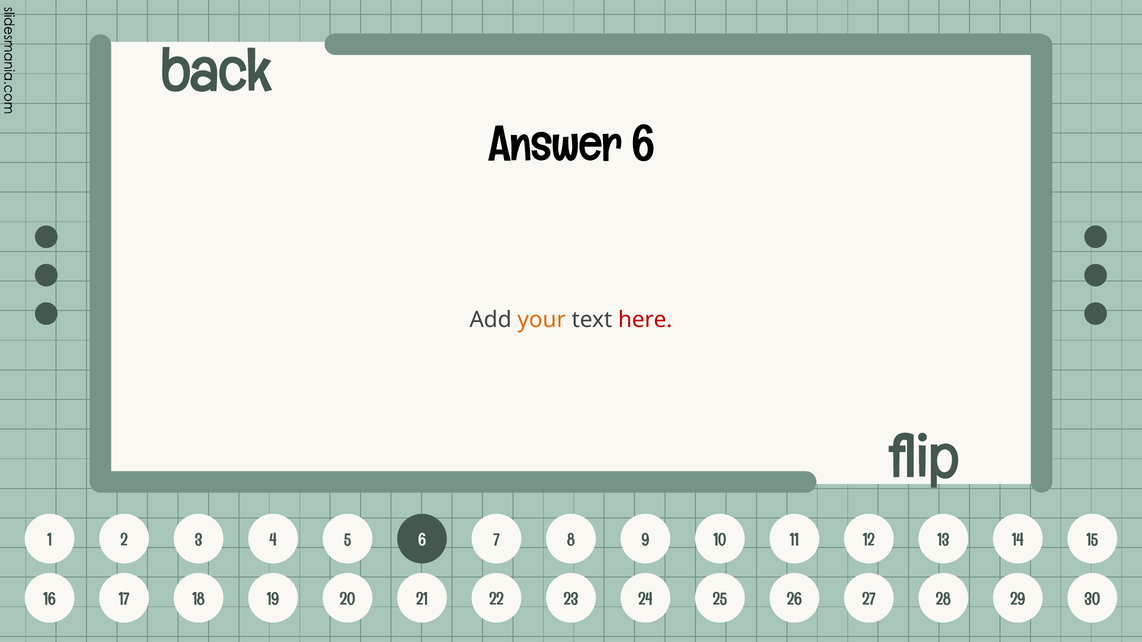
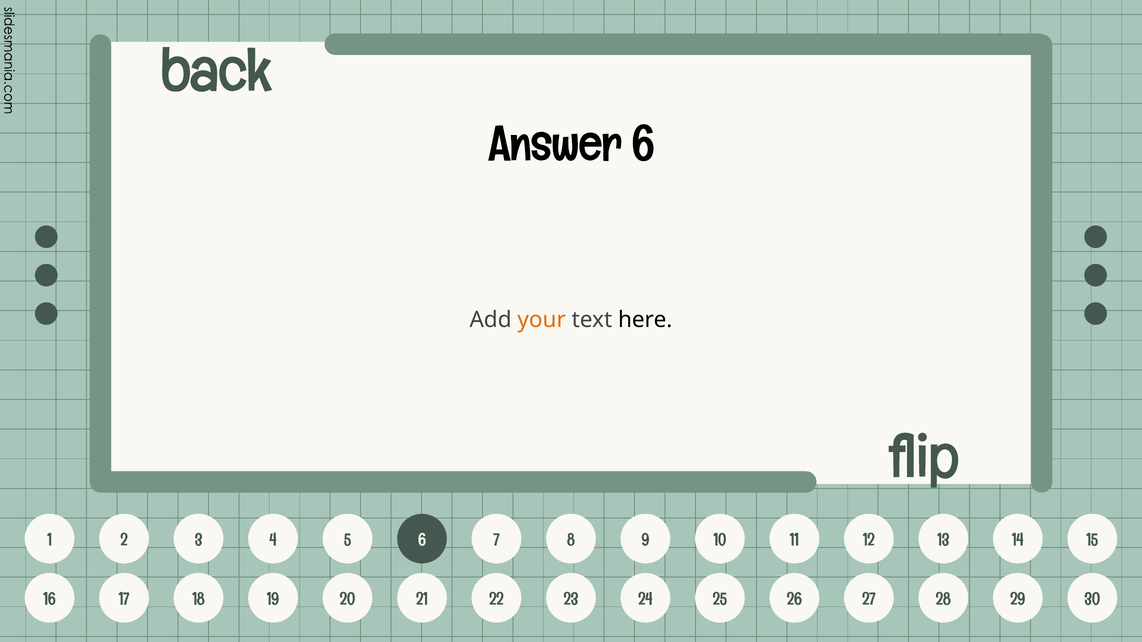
here colour: red -> black (645, 320)
